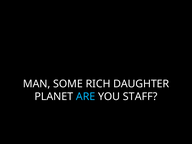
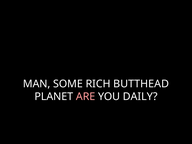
DAUGHTER: DAUGHTER -> BUTTHEAD (141, 84)
ARE colour: light blue -> pink (86, 97)
STAFF: STAFF -> DAILY (140, 97)
